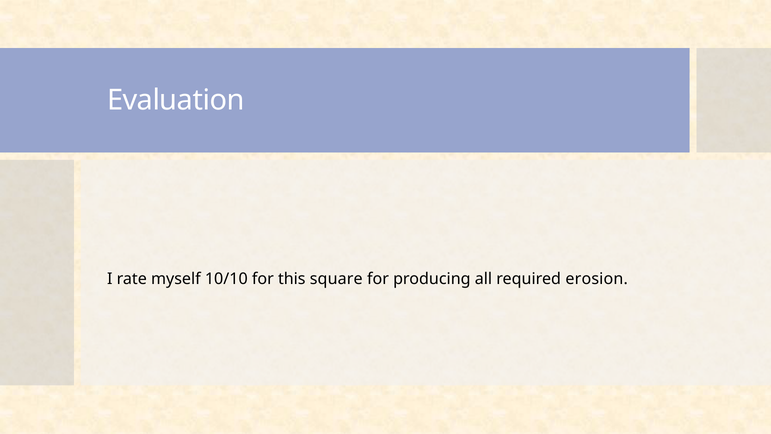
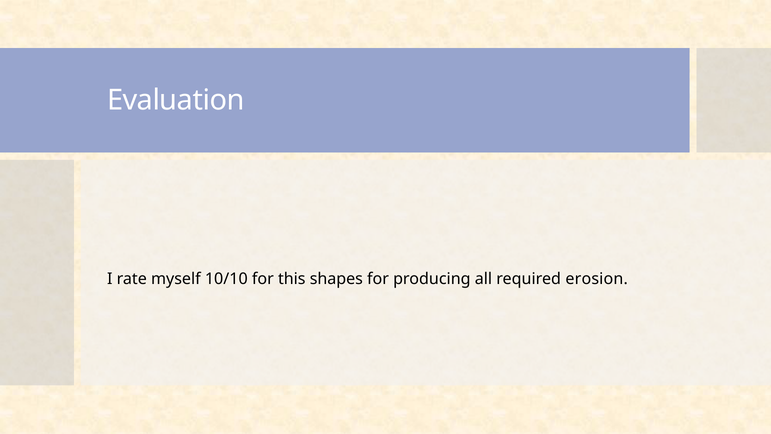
square: square -> shapes (336, 279)
